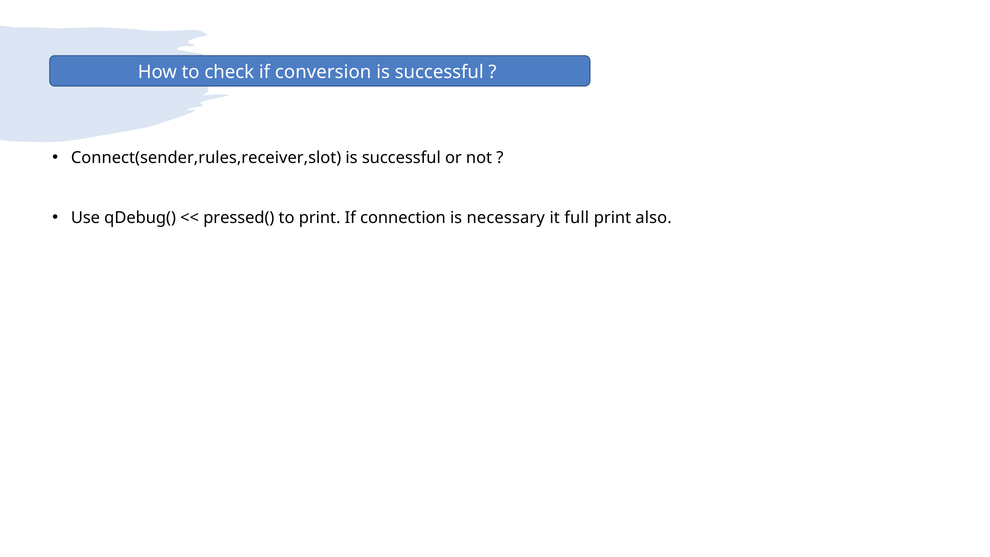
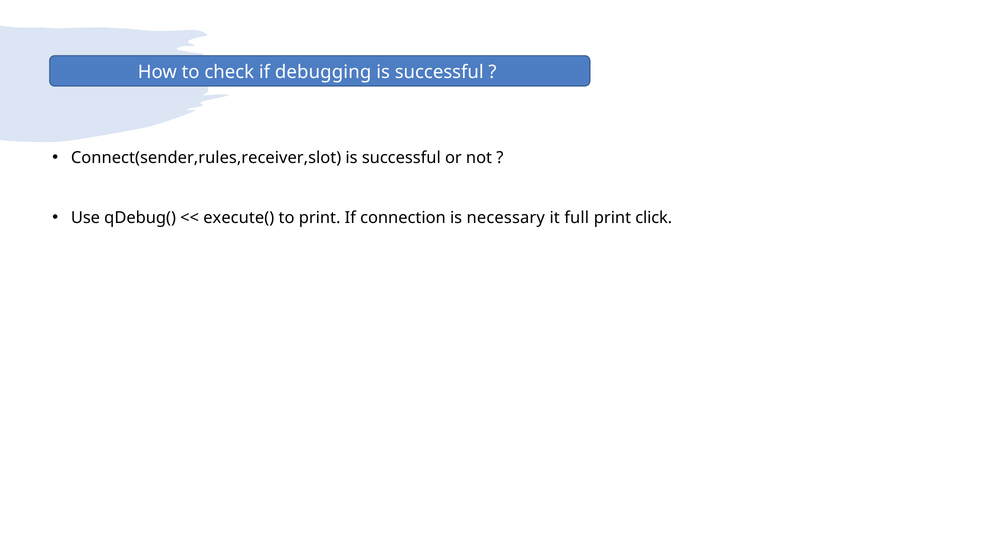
conversion: conversion -> debugging (323, 72)
pressed(: pressed( -> execute( (239, 218)
also: also -> click (654, 218)
